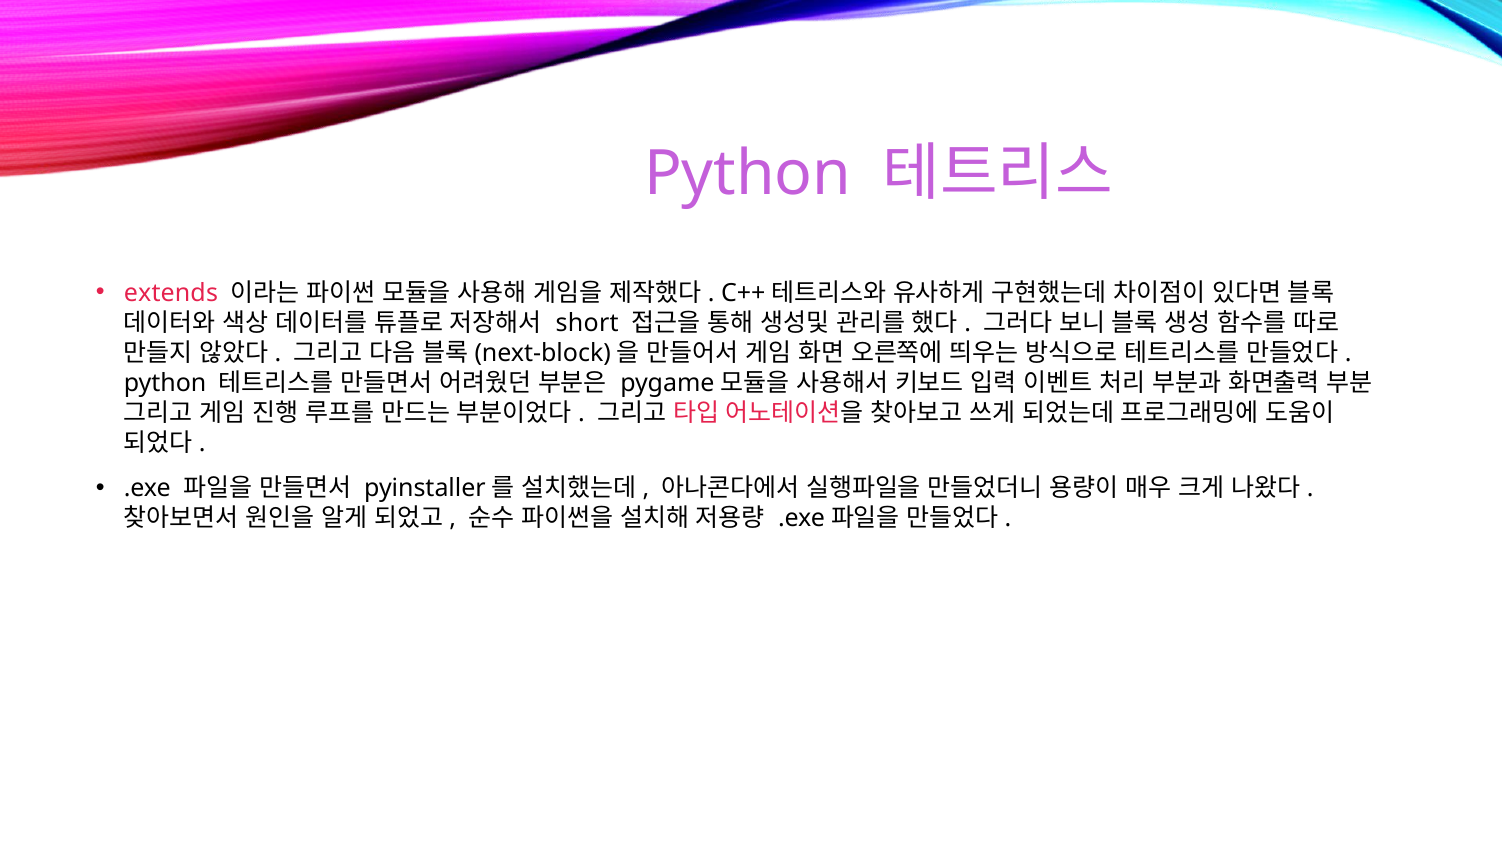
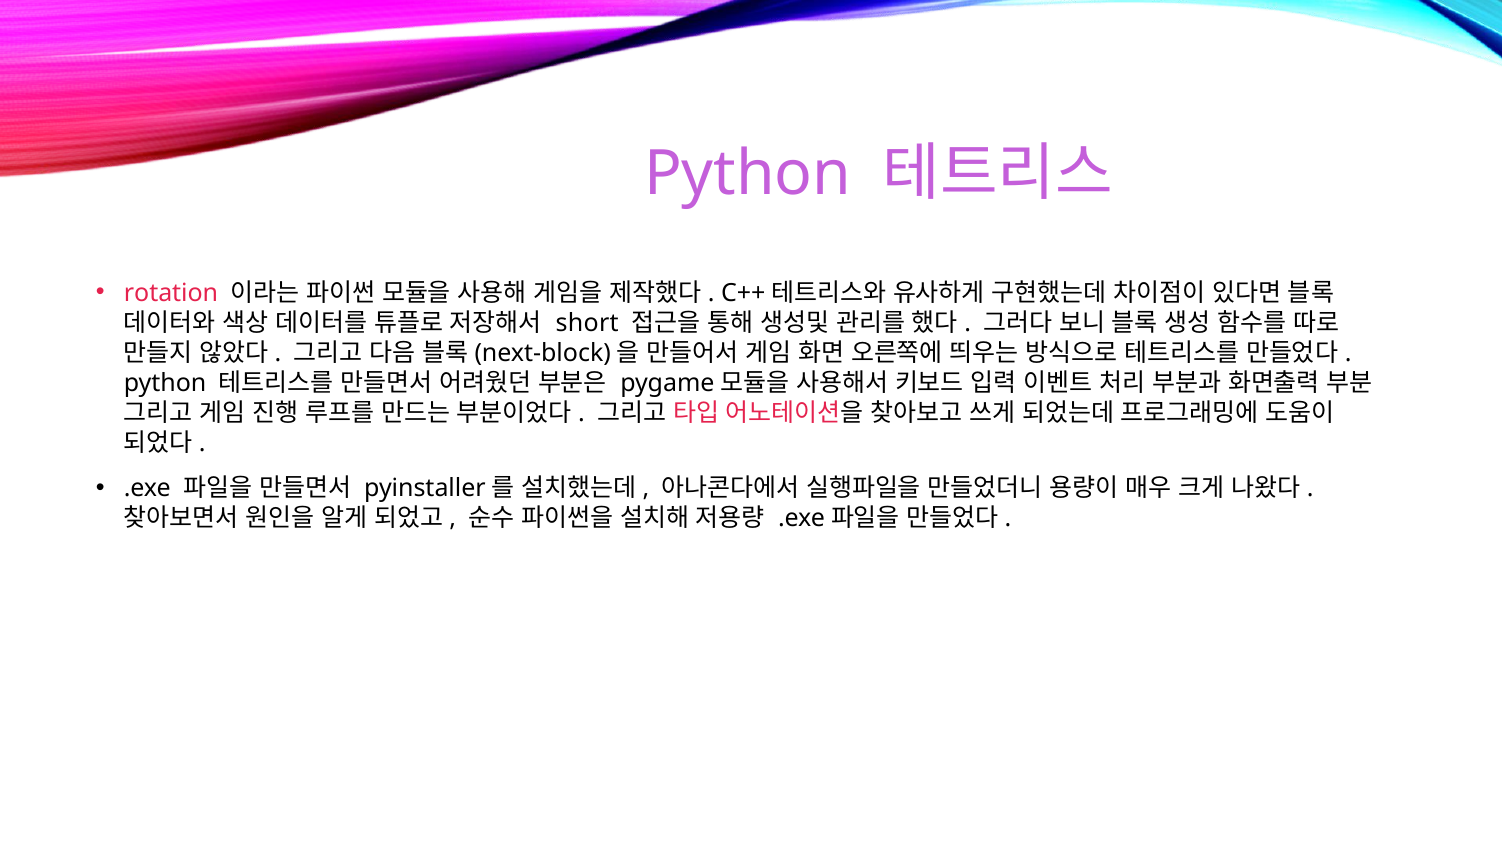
extends: extends -> rotation (171, 293)
